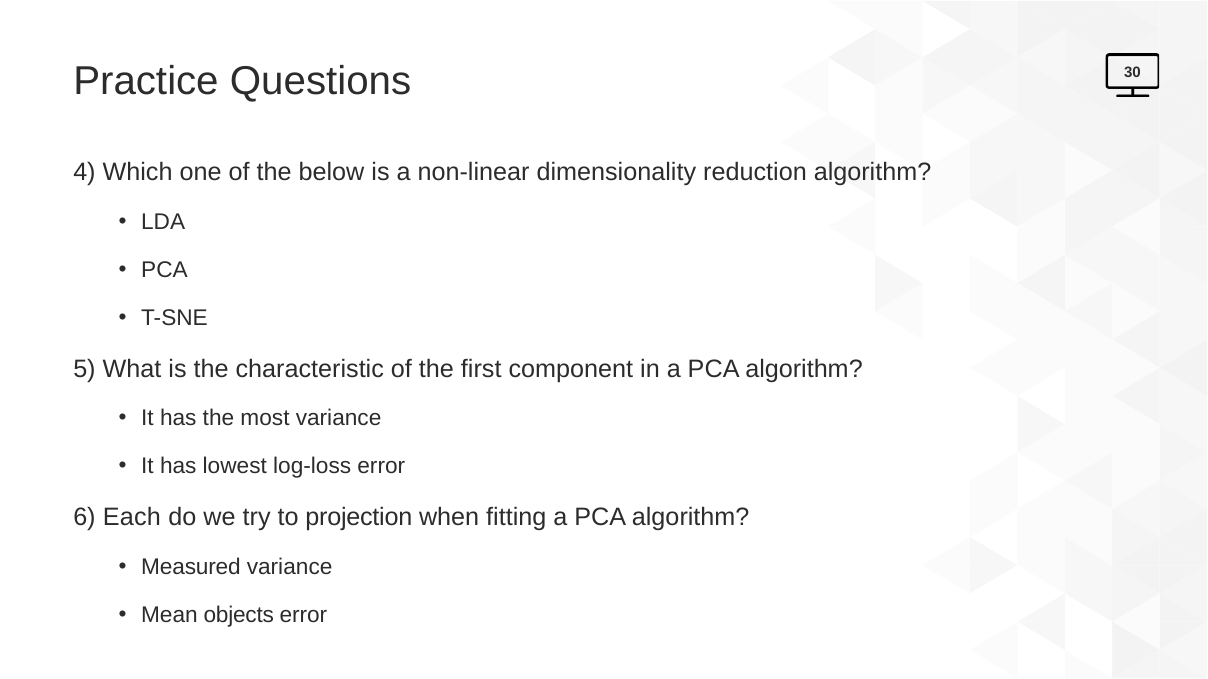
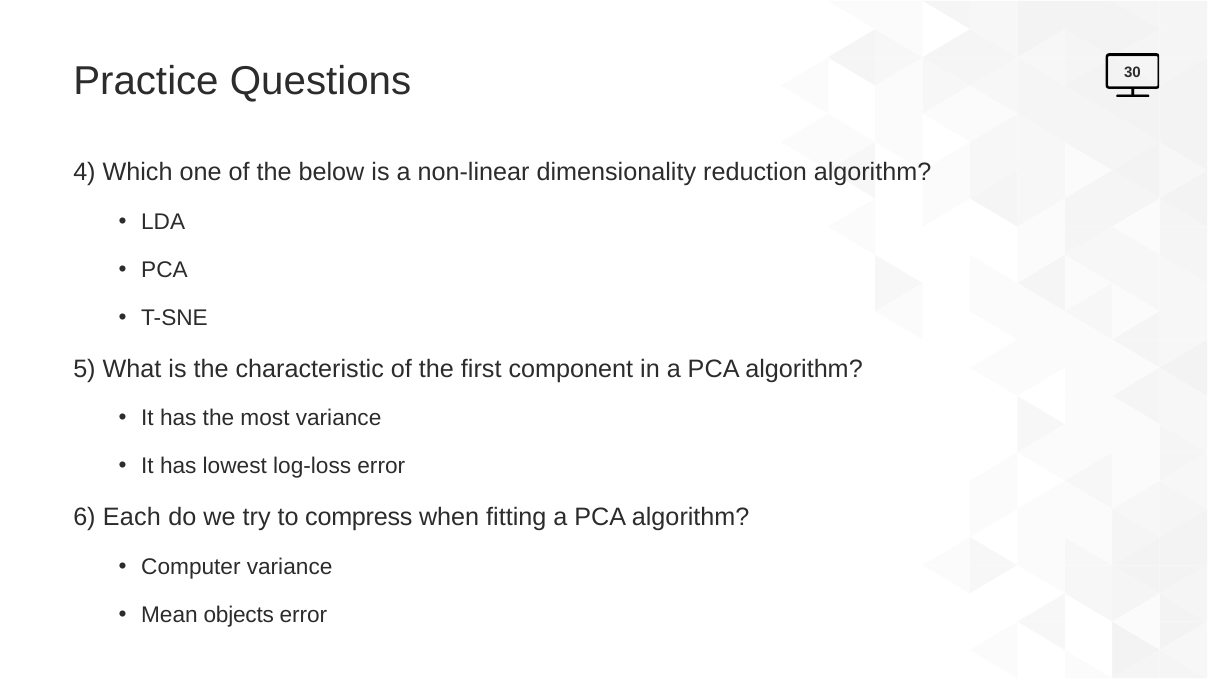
projection: projection -> compress (359, 518)
Measured: Measured -> Computer (191, 567)
